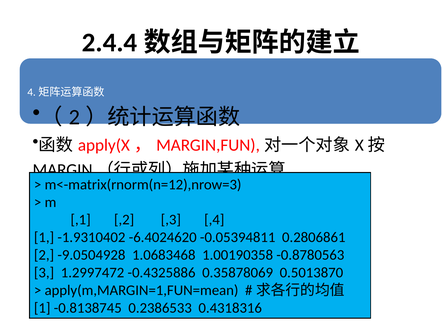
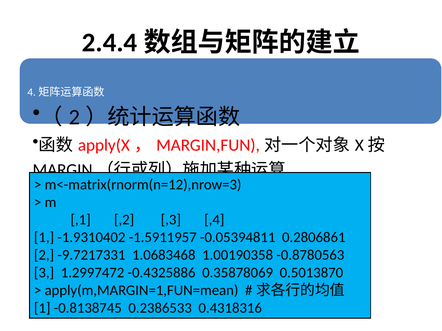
-6.4024620: -6.4024620 -> -1.5911957 (163, 238)
-9.0504928: -9.0504928 -> -9.7217331 (91, 255)
